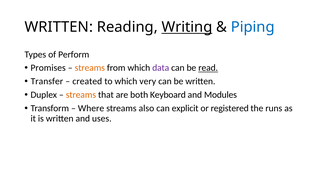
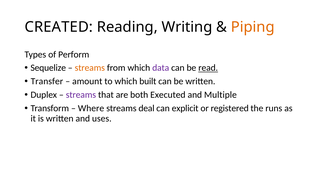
WRITTEN: WRITTEN -> CREATED (59, 27)
Writing underline: present -> none (187, 27)
Piping colour: blue -> orange (253, 27)
Promises: Promises -> Sequelize (48, 68)
created: created -> amount (87, 81)
very: very -> built (148, 81)
streams colour: orange -> purple (81, 95)
Keyboard: Keyboard -> Executed (168, 95)
Modules: Modules -> Multiple (220, 95)
also: also -> deal (146, 108)
